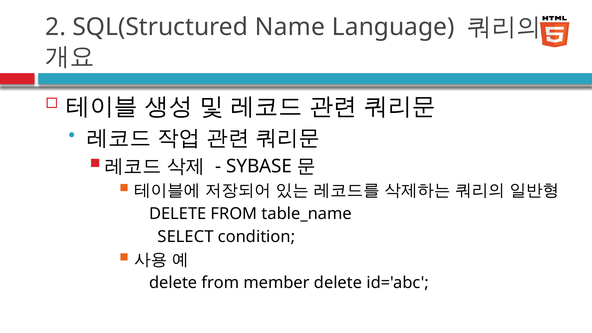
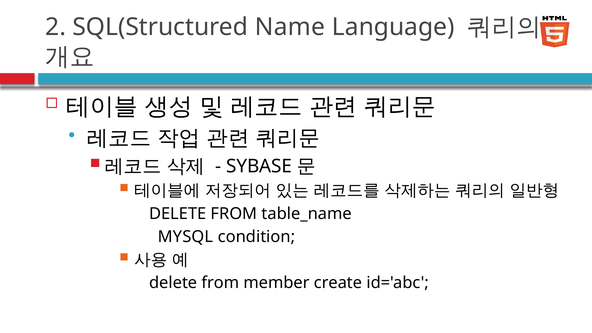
SELECT: SELECT -> MYSQL (186, 237)
member delete: delete -> create (338, 283)
